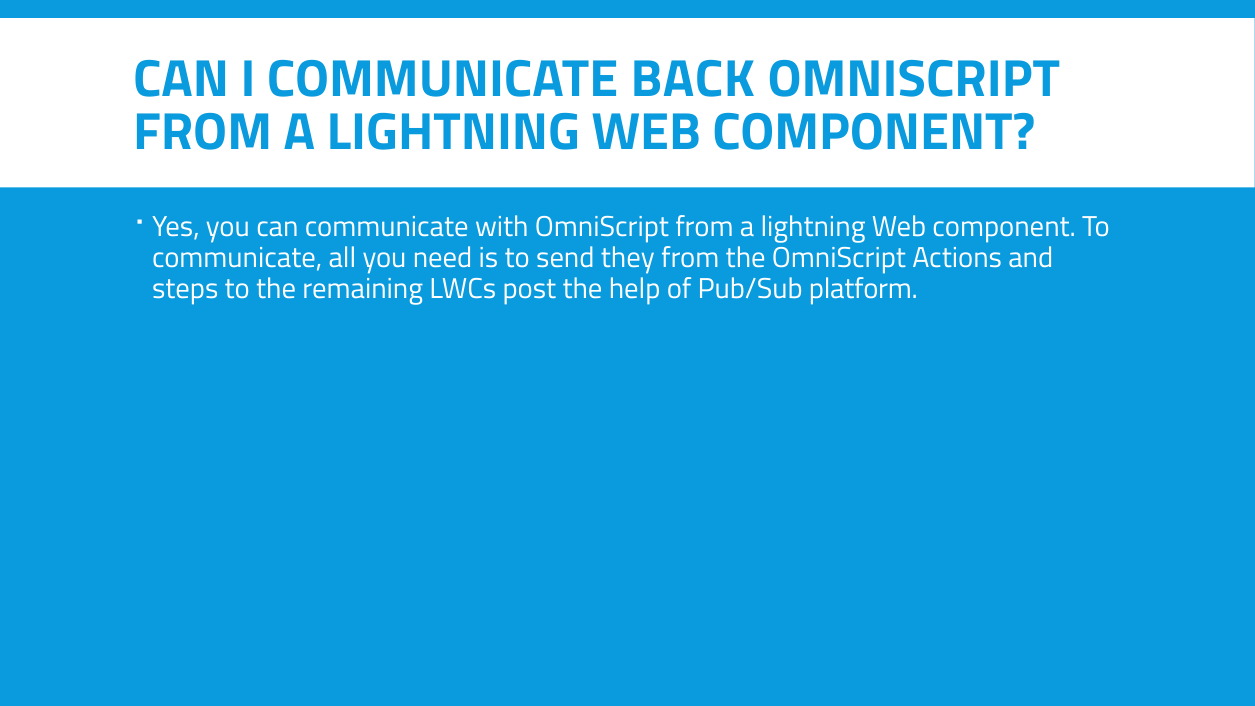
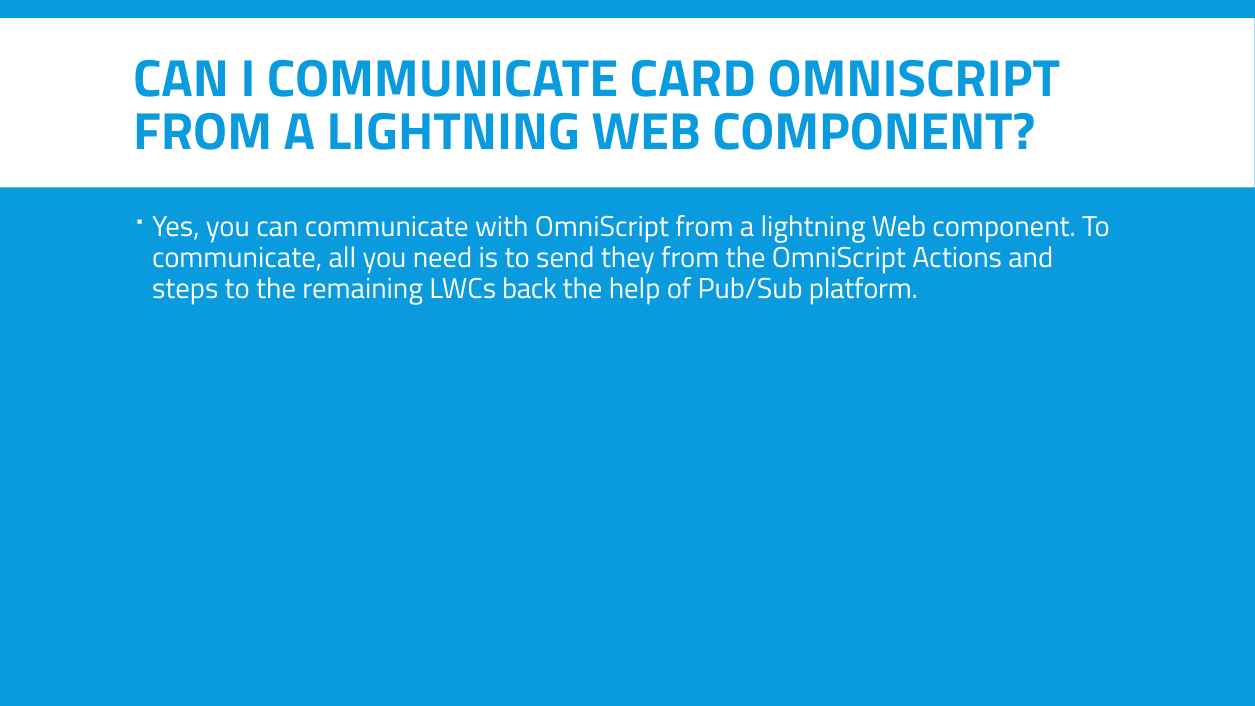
BACK: BACK -> CARD (693, 79)
post: post -> back (530, 289)
